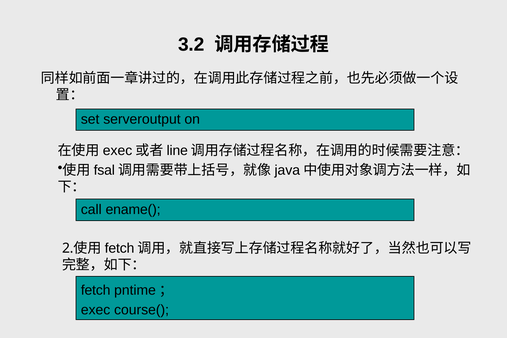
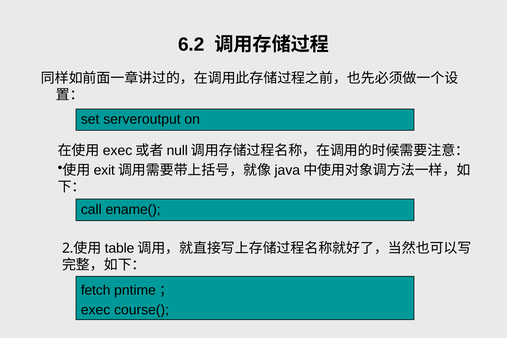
3.2: 3.2 -> 6.2 (191, 45)
line: line -> null (177, 151)
fsal: fsal -> exit (104, 170)
fetch: fetch -> table (120, 248)
